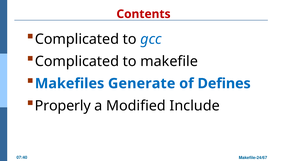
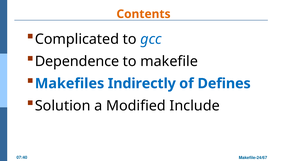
Contents colour: red -> orange (143, 14)
Complicated: Complicated -> Dependence (77, 61)
Generate: Generate -> Indirectly (142, 84)
Properly: Properly -> Solution (63, 106)
